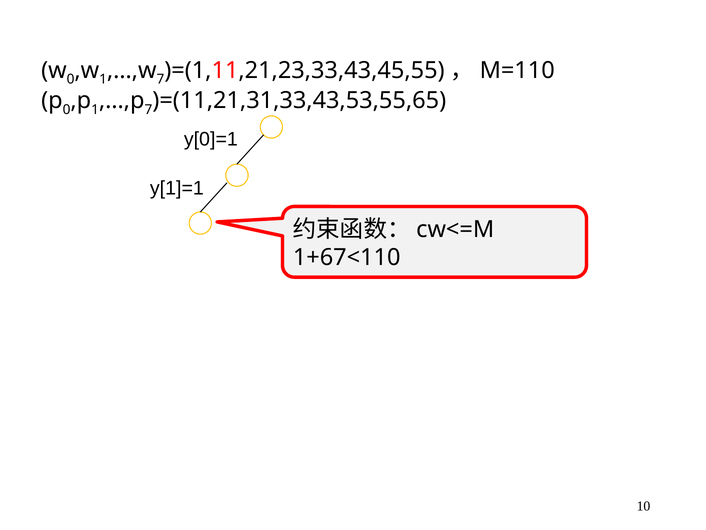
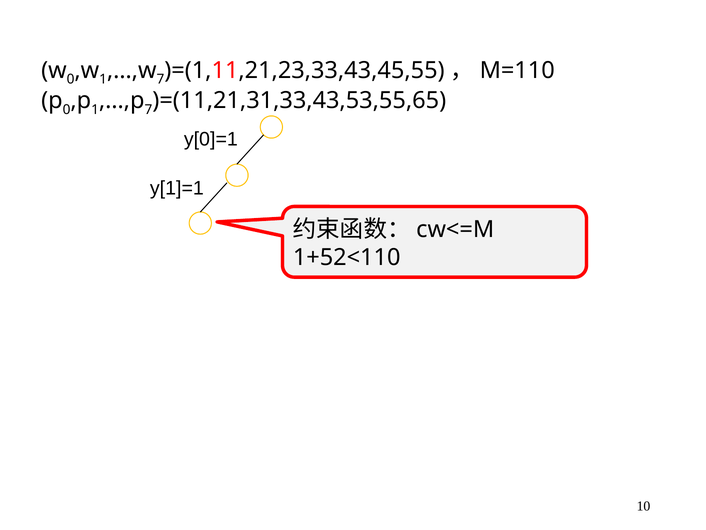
1+67<110: 1+67<110 -> 1+52<110 (347, 257)
